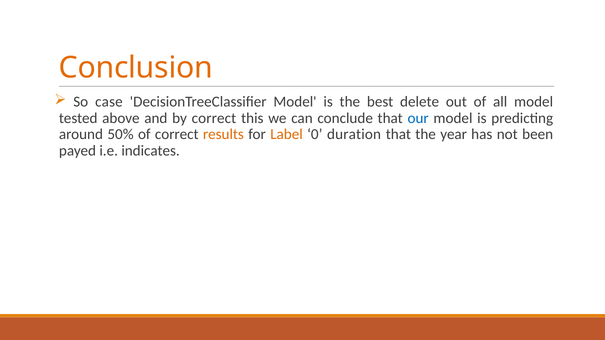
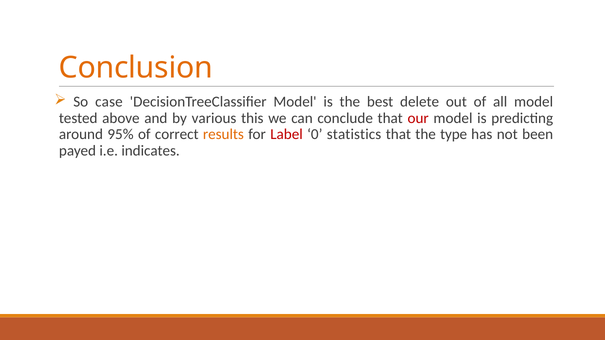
by correct: correct -> various (214, 118)
our colour: blue -> red (418, 118)
50%: 50% -> 95% (121, 135)
Label colour: orange -> red (287, 135)
duration: duration -> statistics (354, 135)
year: year -> type (454, 135)
